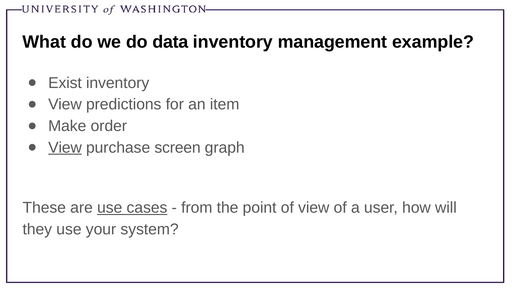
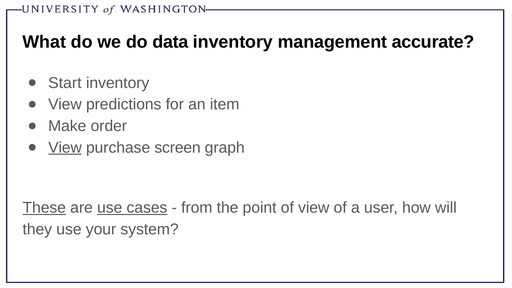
example: example -> accurate (433, 42)
Exist: Exist -> Start (65, 83)
These underline: none -> present (44, 208)
